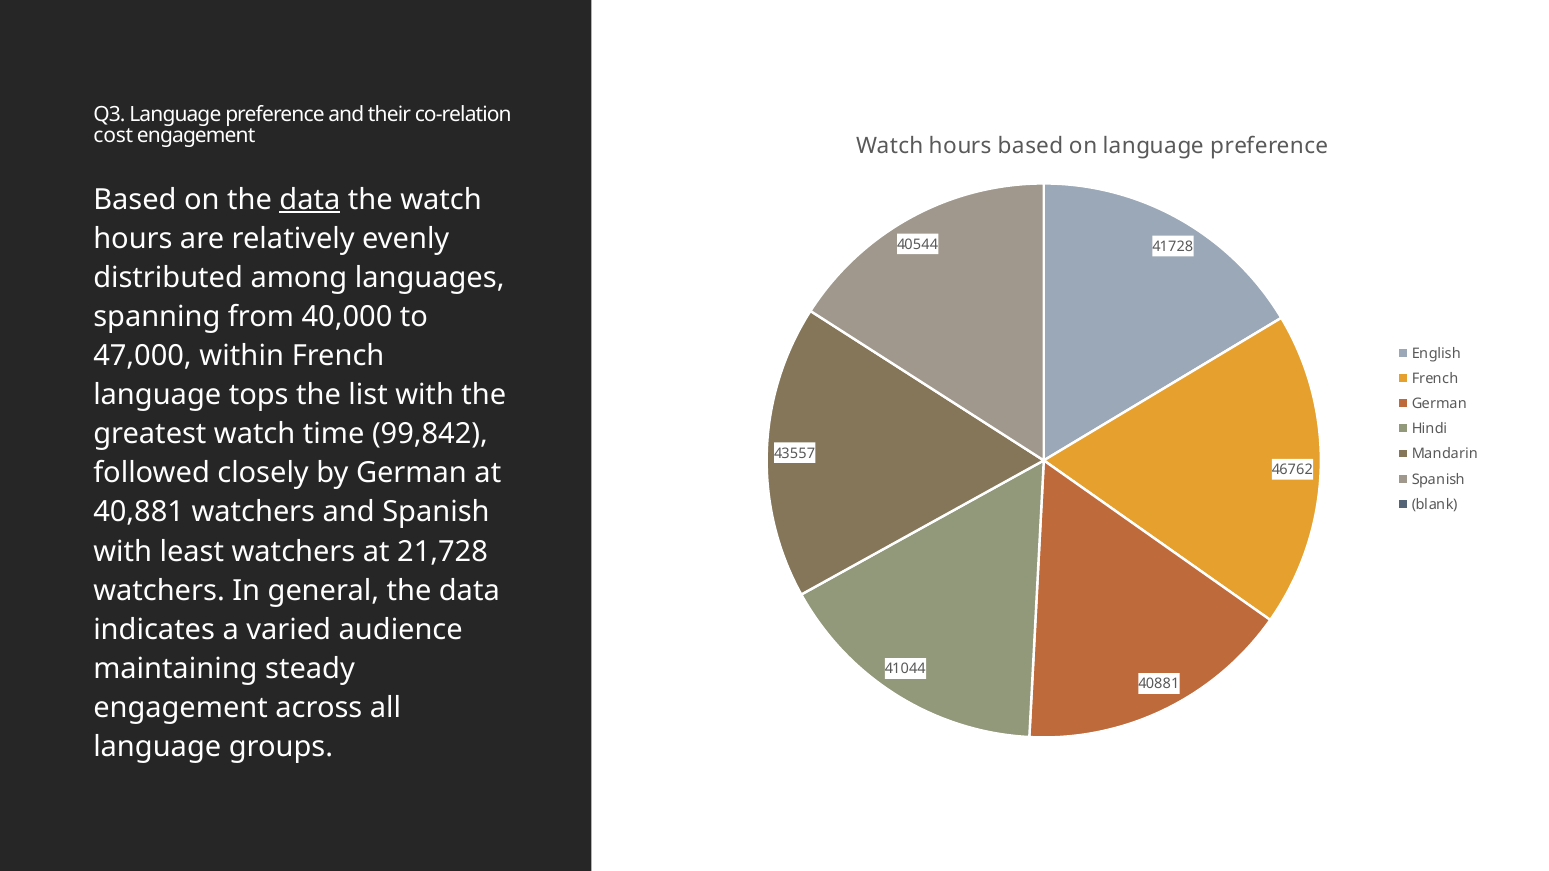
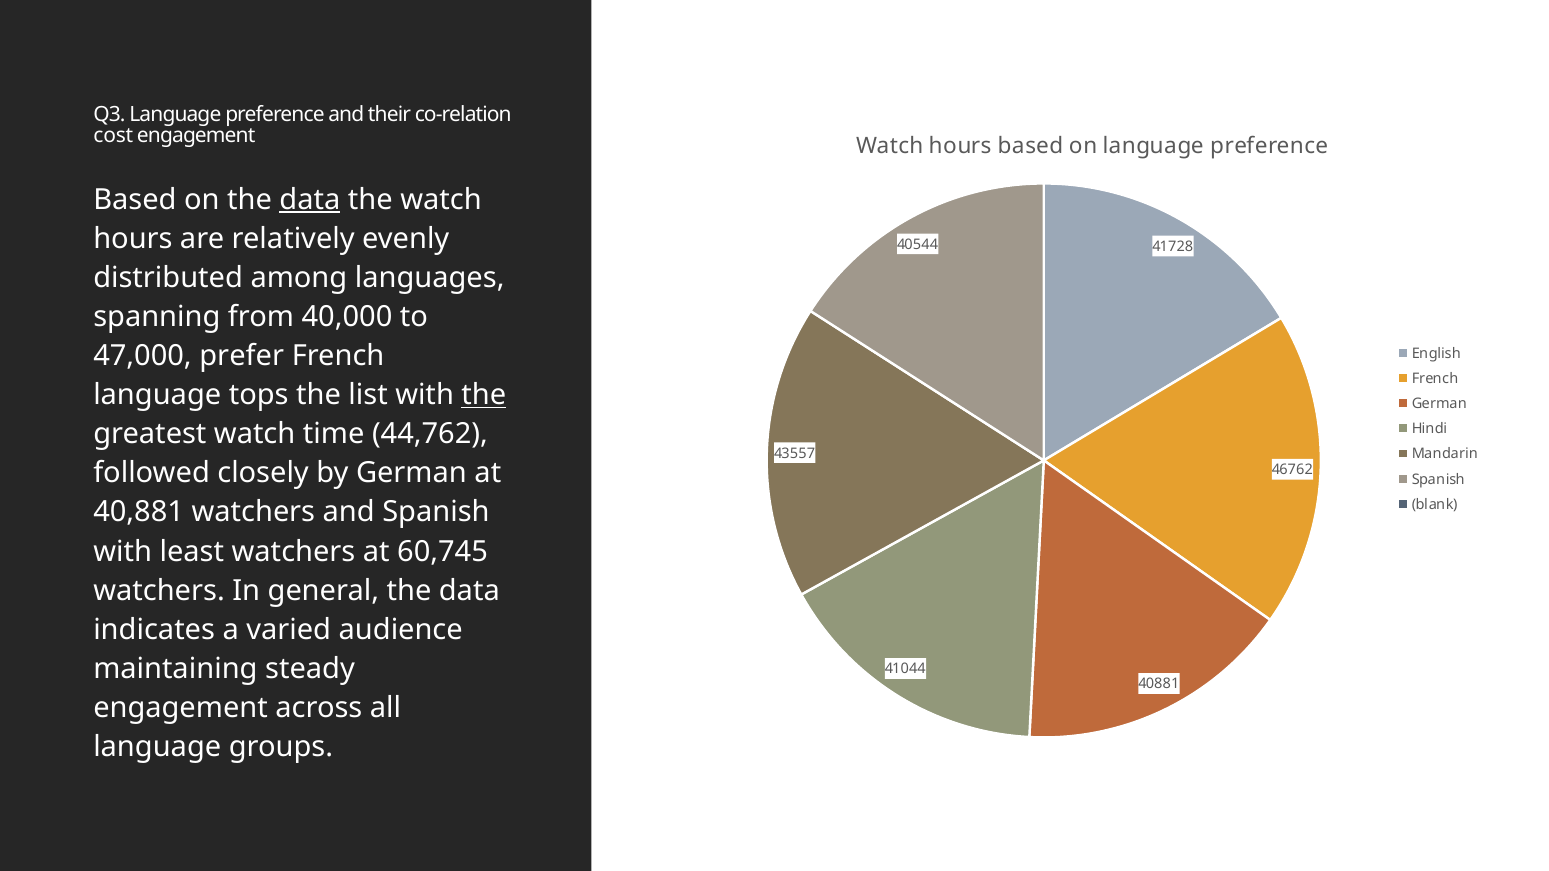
within: within -> prefer (242, 356)
the underline: none -> present (484, 395)
99,842: 99,842 -> 44,762 (430, 434)
21,728: 21,728 -> 60,745 (443, 552)
